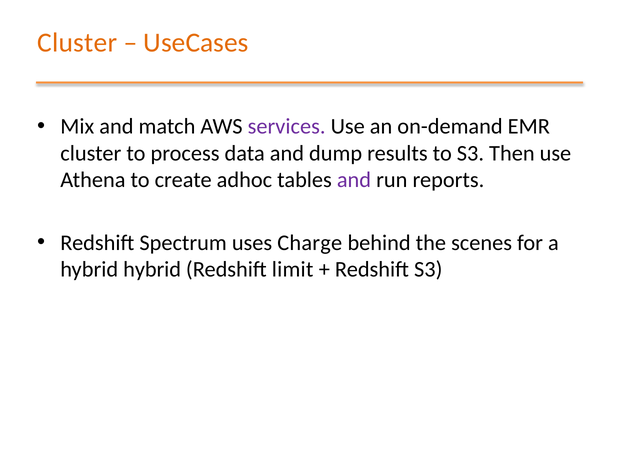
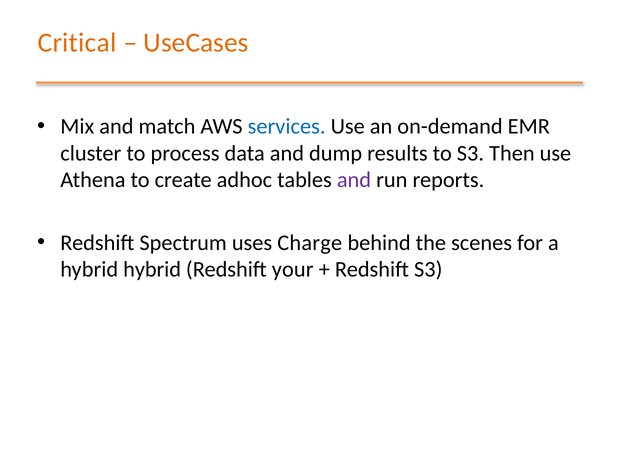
Cluster: Cluster -> Critical (77, 43)
services colour: purple -> blue (287, 126)
limit: limit -> your (293, 270)
